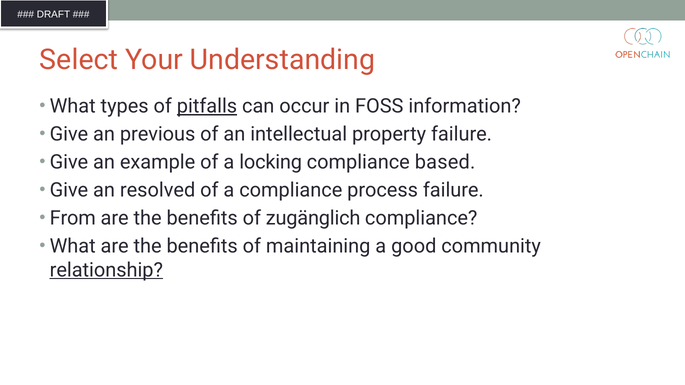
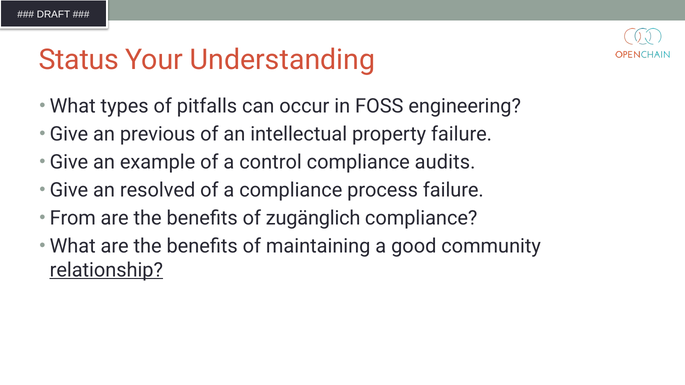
Select: Select -> Status (79, 60)
pitfalls underline: present -> none (207, 106)
information: information -> engineering (465, 106)
locking: locking -> control (271, 162)
based: based -> audits (445, 162)
